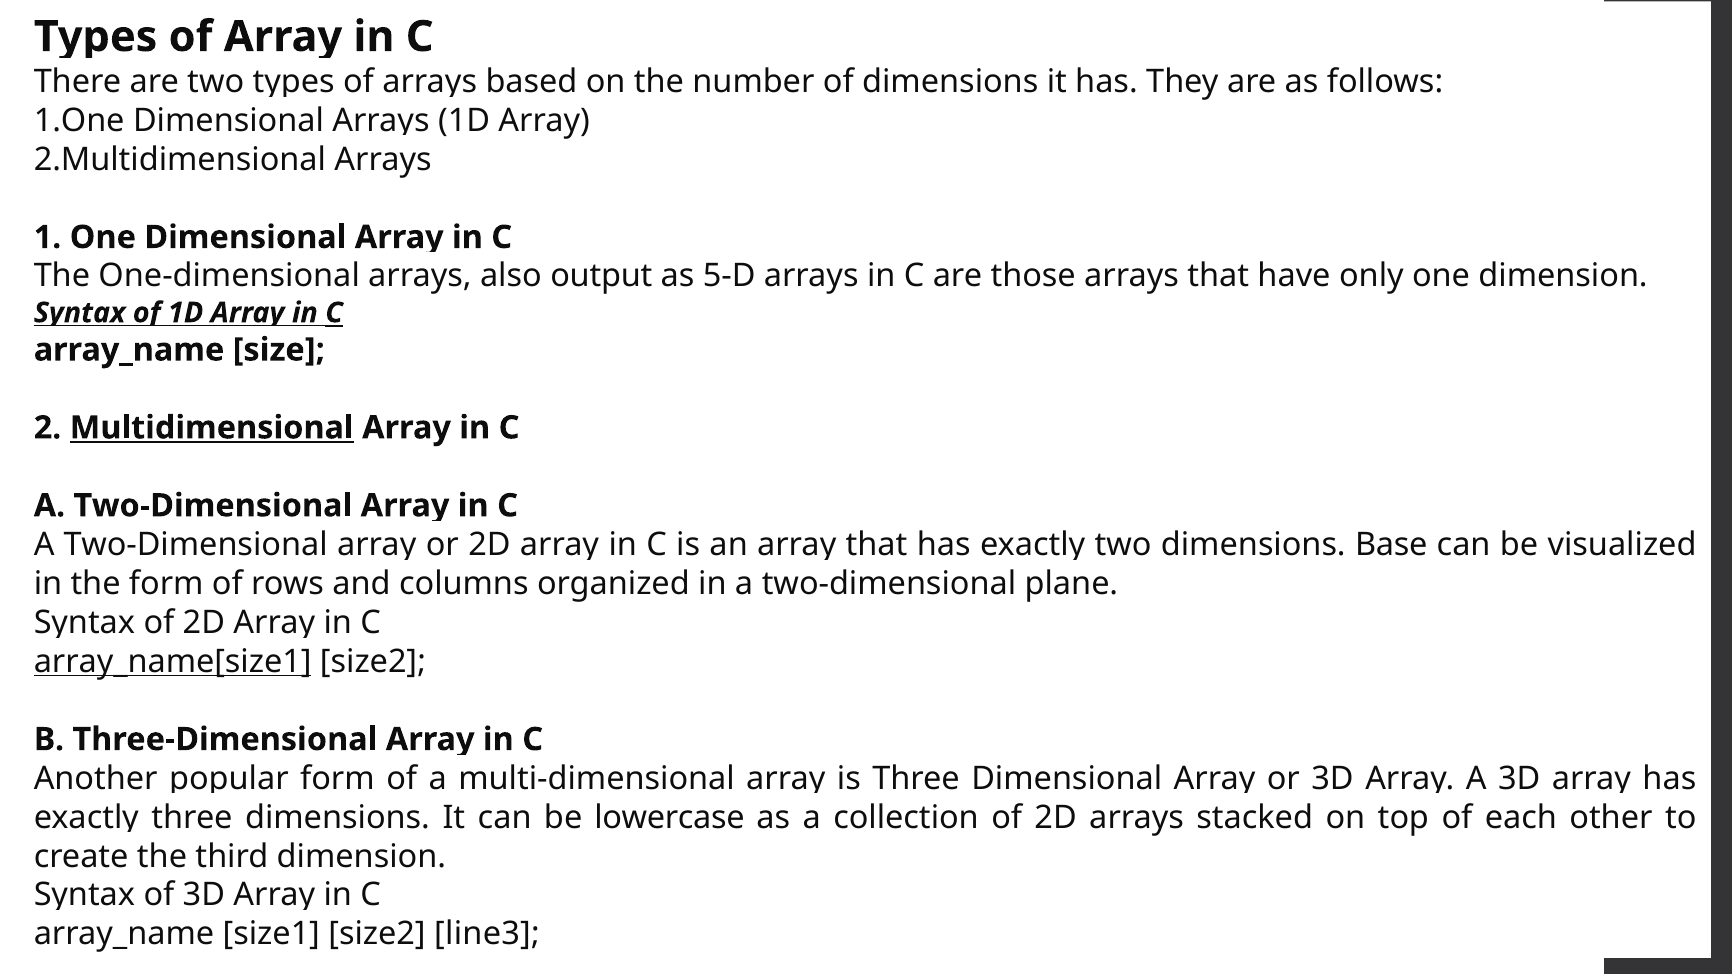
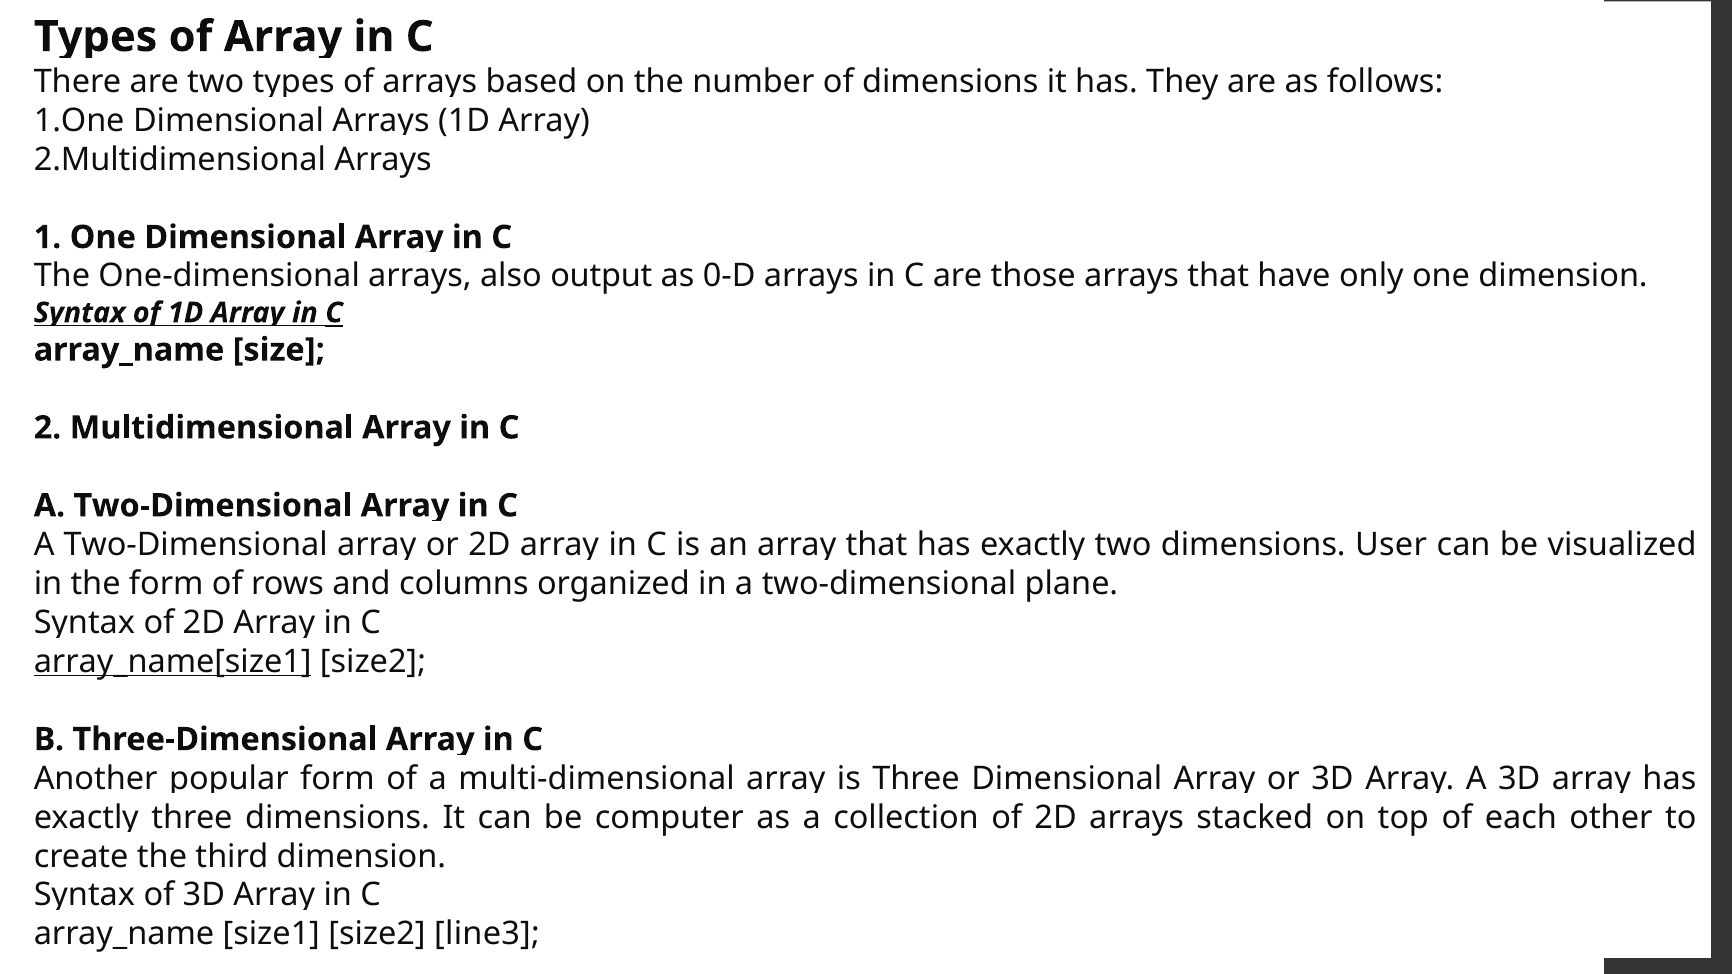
5-D: 5-D -> 0-D (729, 276)
Multidimensional underline: present -> none (212, 428)
Base: Base -> User (1391, 545)
lowercase: lowercase -> computer (669, 818)
